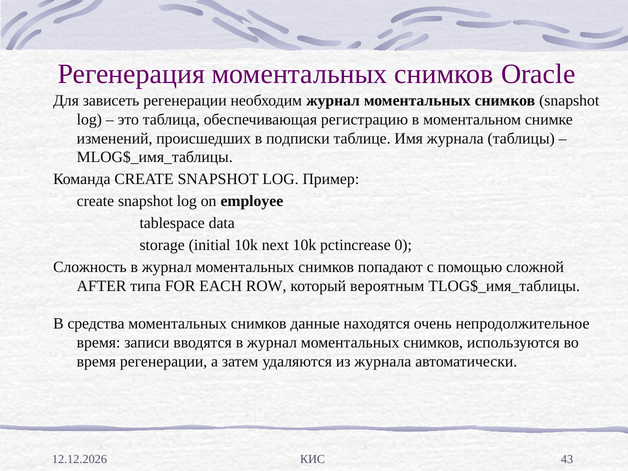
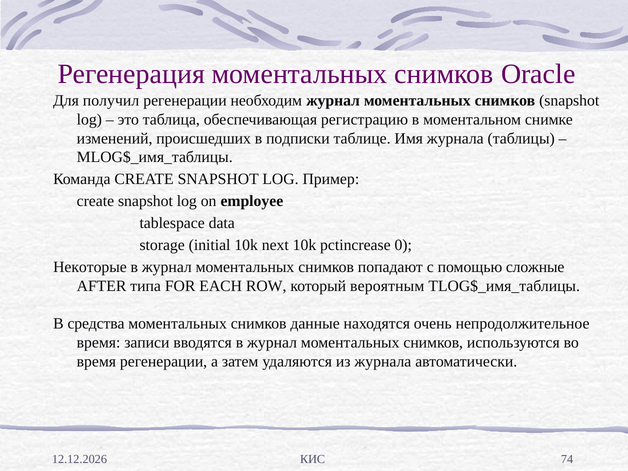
зависеть: зависеть -> получил (111, 101)
Сложность: Сложность -> Некоторые (90, 267)
сложной: сложной -> сложные (535, 267)
43: 43 -> 74 (567, 459)
